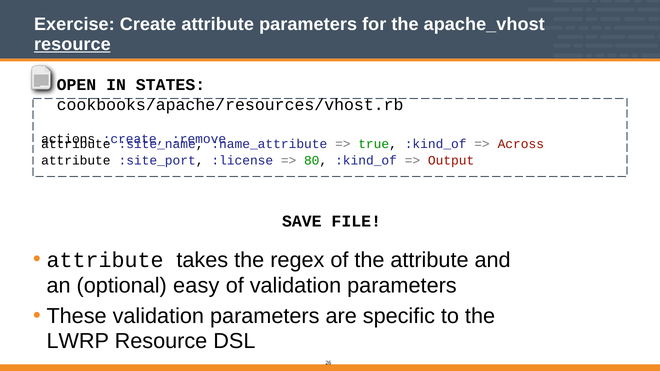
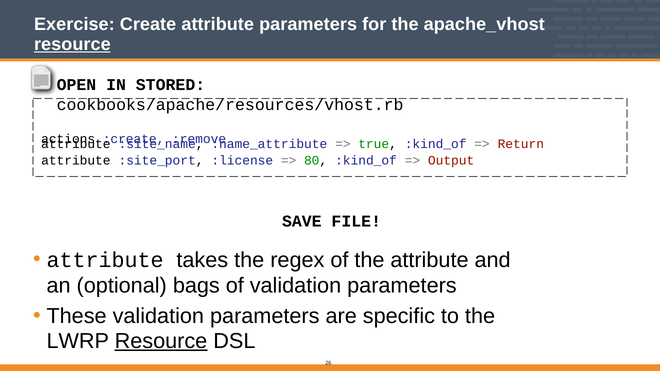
STATES: STATES -> STORED (171, 85)
Across: Across -> Return (521, 144)
easy: easy -> bags (196, 286)
Resource underline: none -> present (161, 341)
